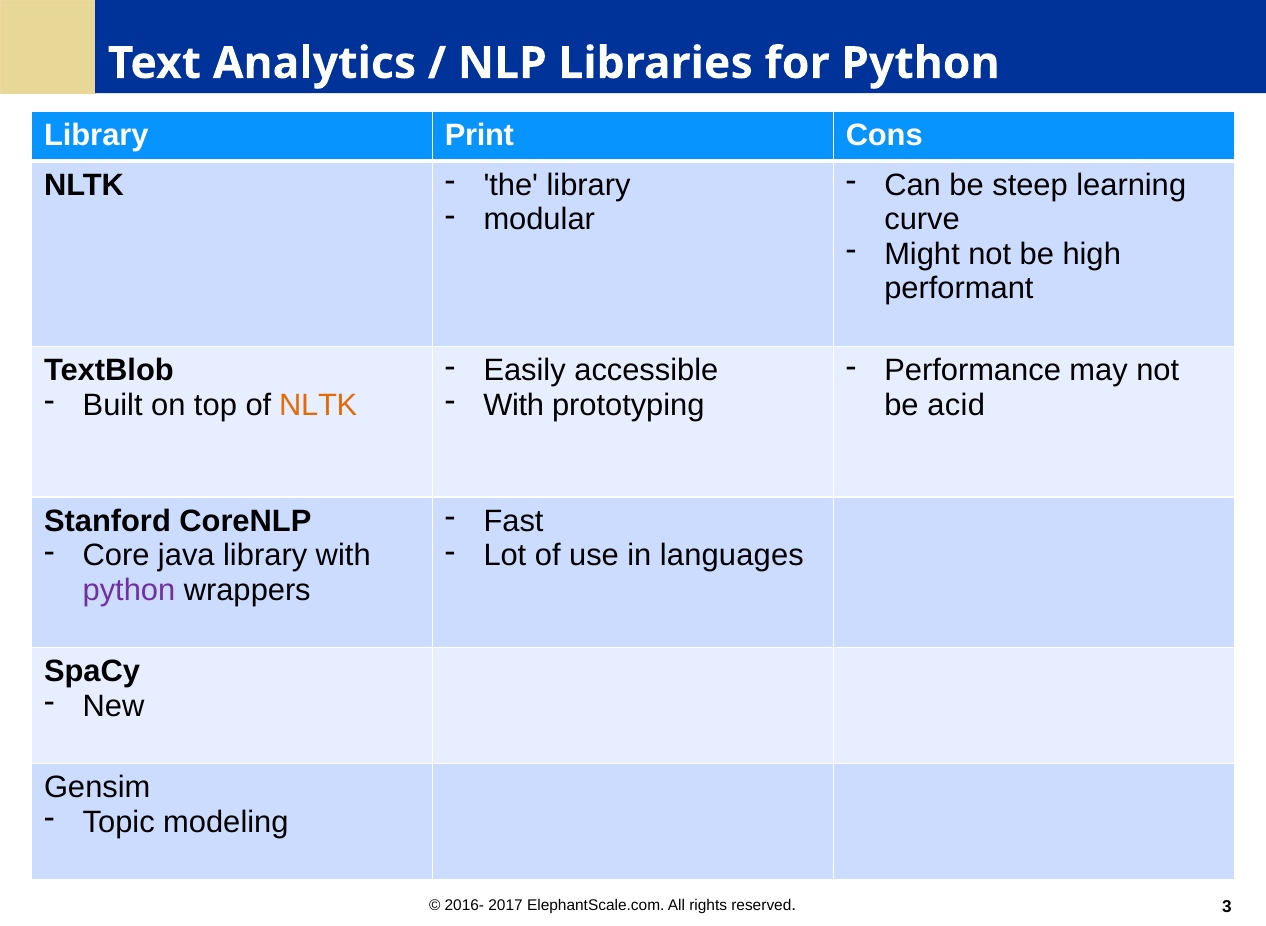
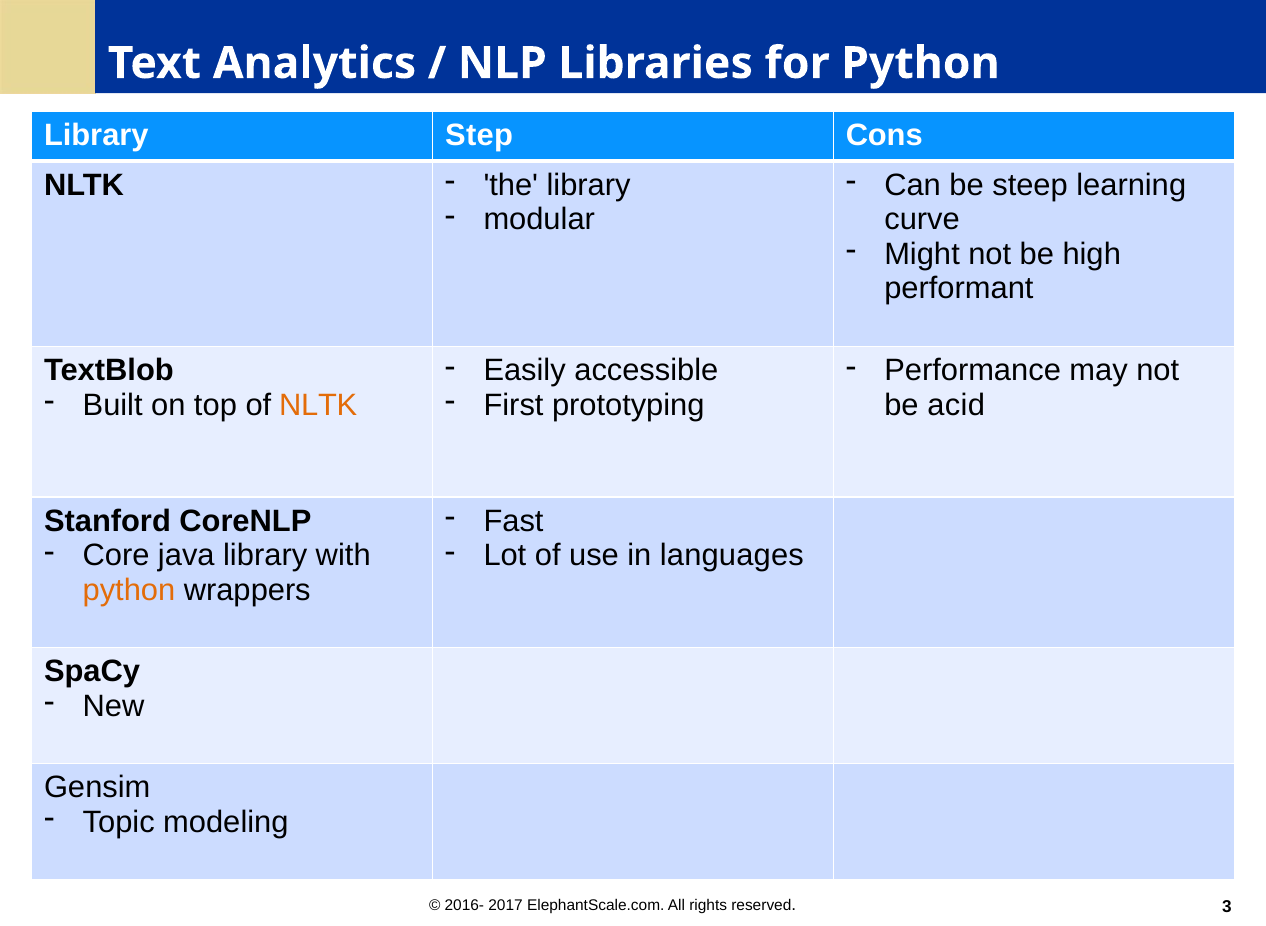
Print: Print -> Step (479, 135)
With: With -> First (514, 405)
python colour: purple -> orange (129, 590)
